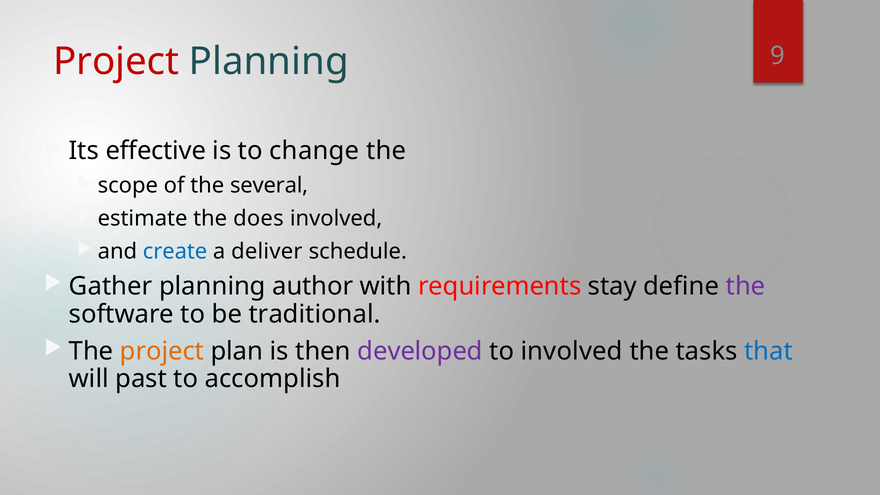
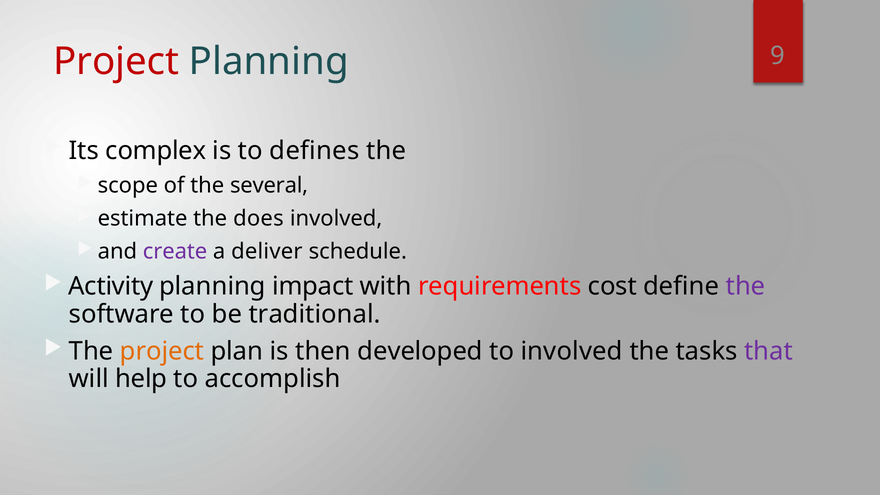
effective: effective -> complex (156, 151)
change: change -> defines (314, 151)
create colour: blue -> purple (175, 252)
Gather: Gather -> Activity (111, 286)
author: author -> impact (313, 286)
stay: stay -> cost (612, 286)
developed colour: purple -> black (420, 351)
that colour: blue -> purple (769, 351)
past: past -> help (141, 379)
